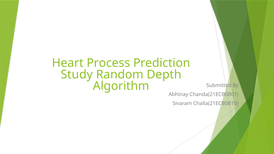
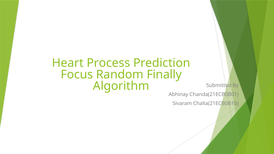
Study: Study -> Focus (77, 75)
Depth: Depth -> Finally (164, 75)
